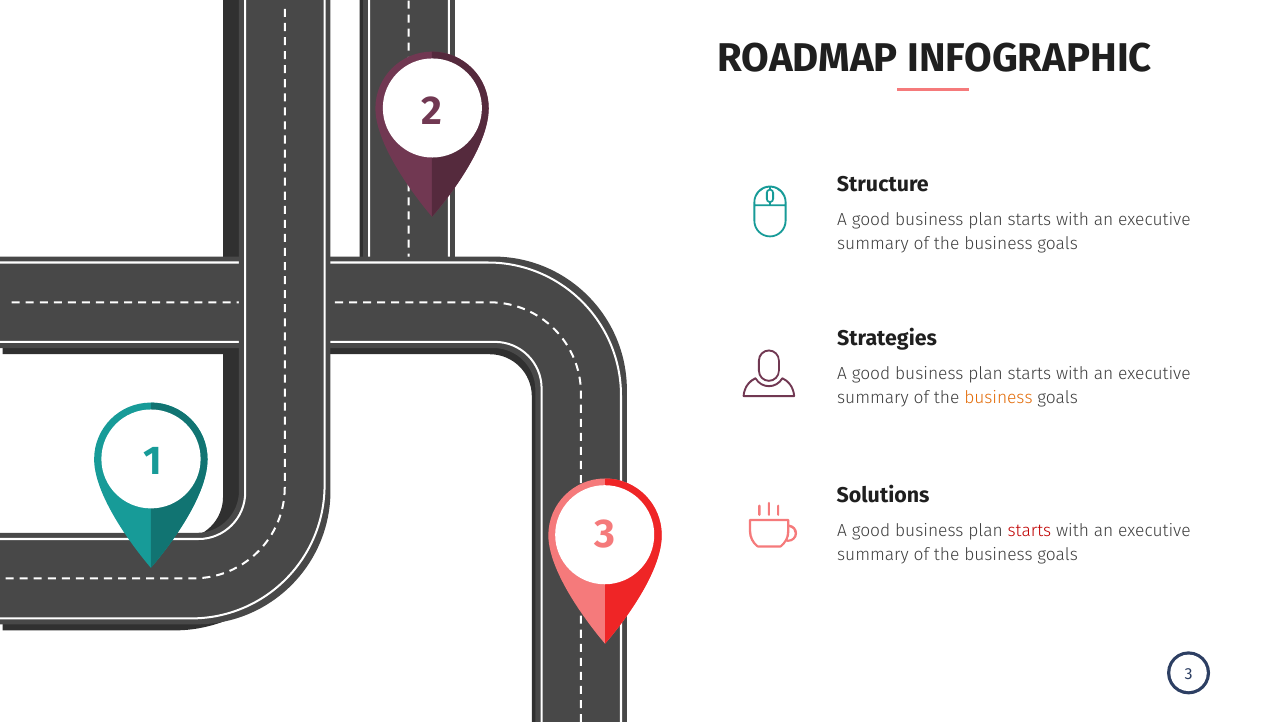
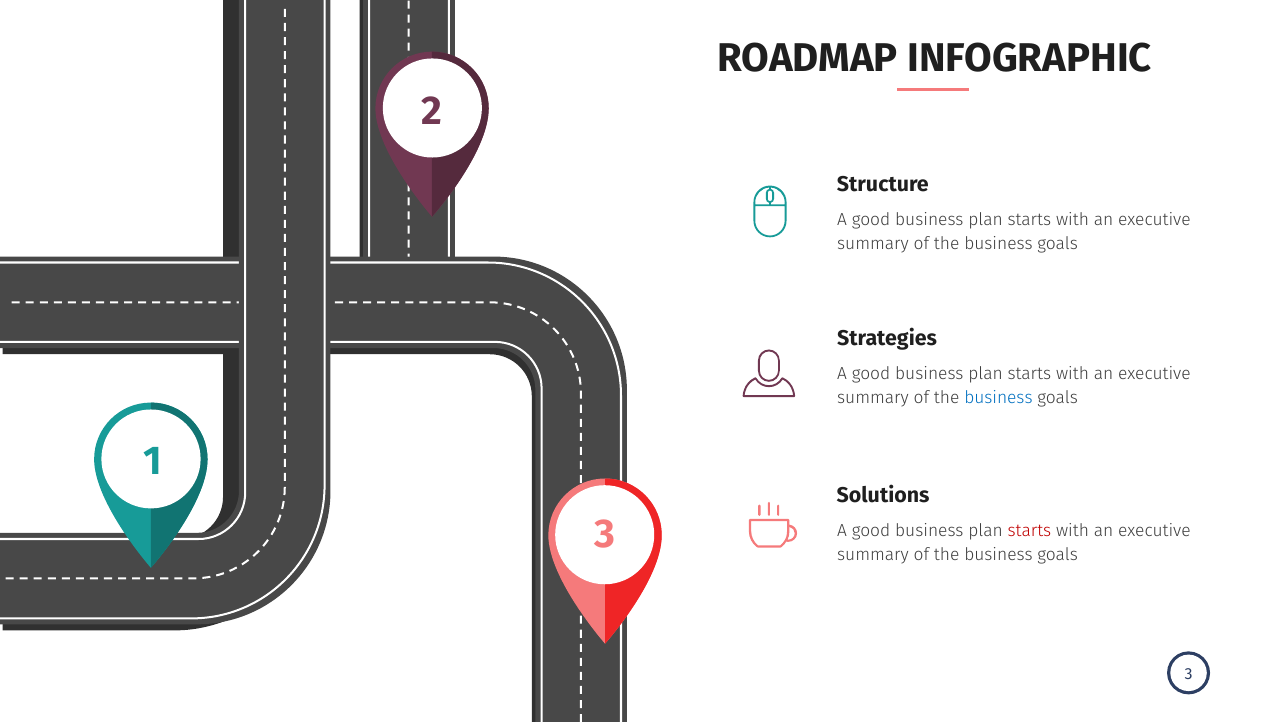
business colour: orange -> blue (998, 397)
